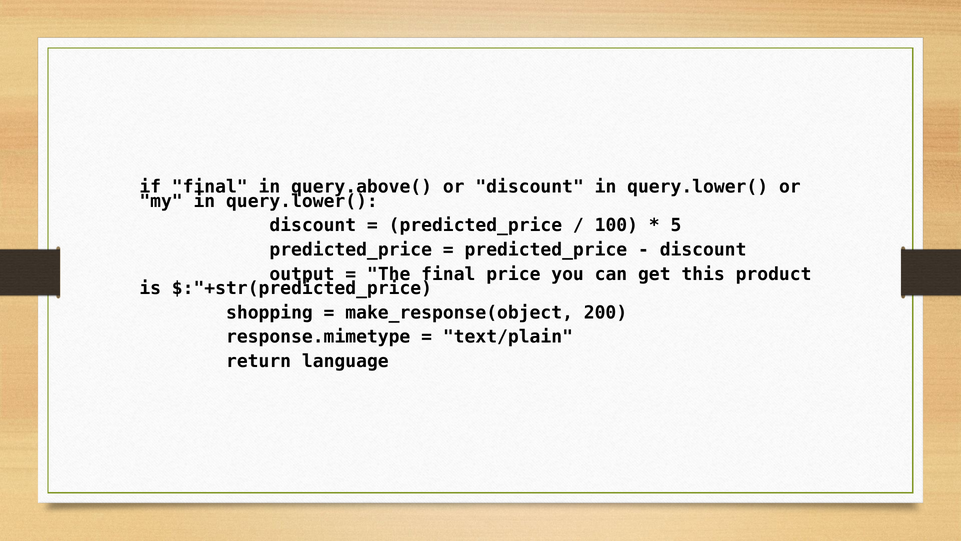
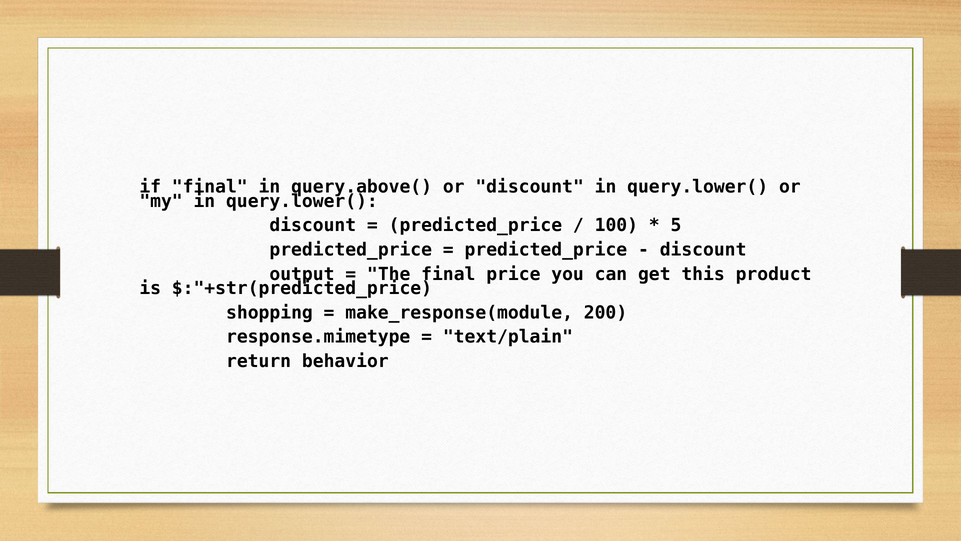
make_response(object: make_response(object -> make_response(module (459, 312)
language: language -> behavior (345, 361)
